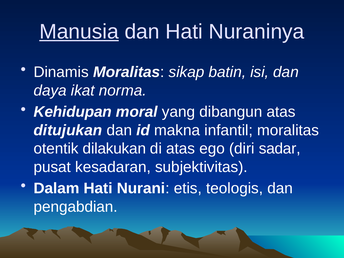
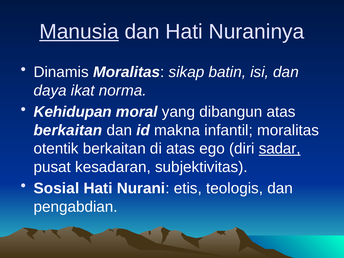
ditujukan: ditujukan -> berkaitan (68, 130)
otentik dilakukan: dilakukan -> berkaitan (114, 149)
sadar underline: none -> present (280, 149)
Dalam: Dalam -> Sosial (56, 188)
